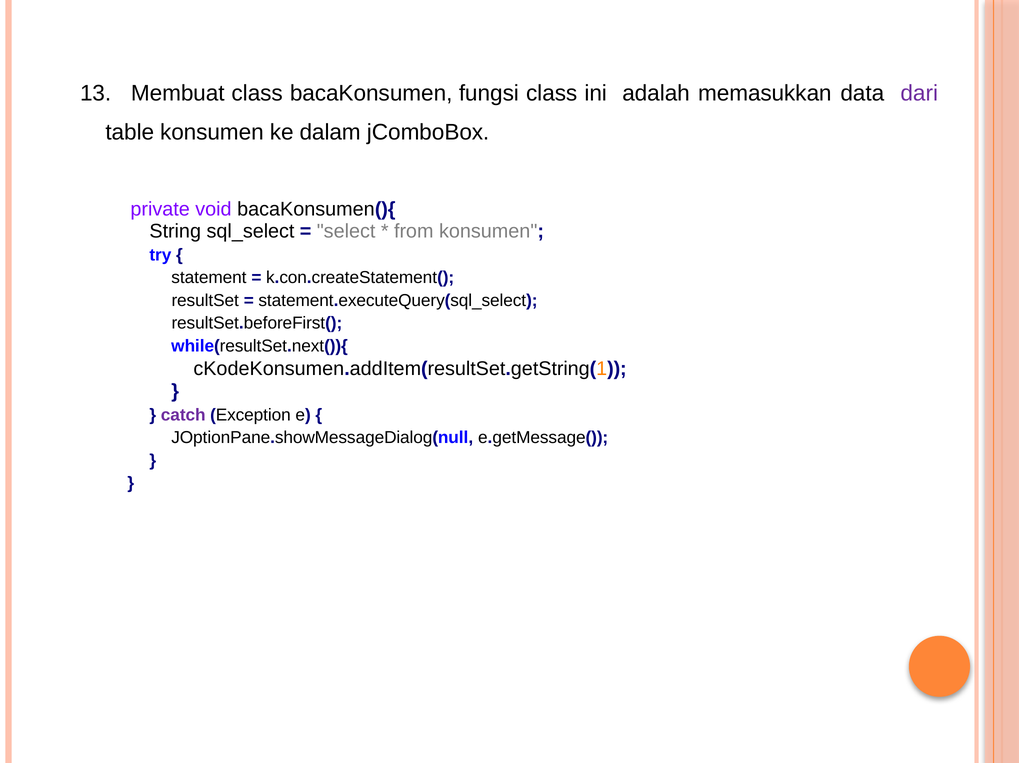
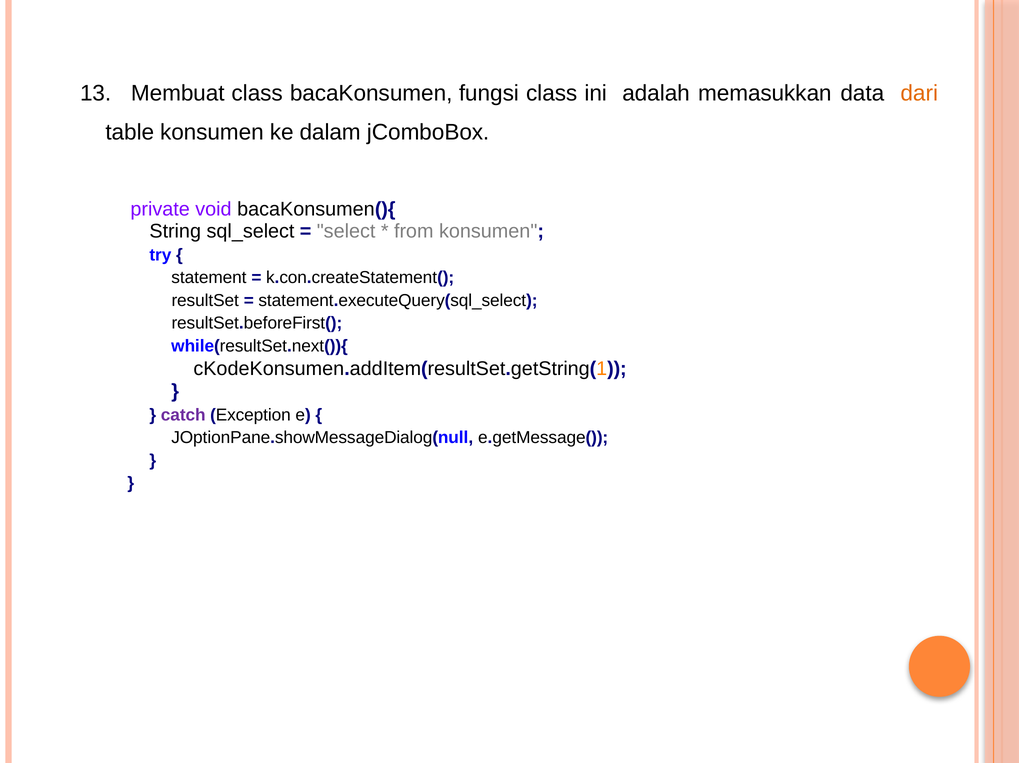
dari colour: purple -> orange (919, 94)
